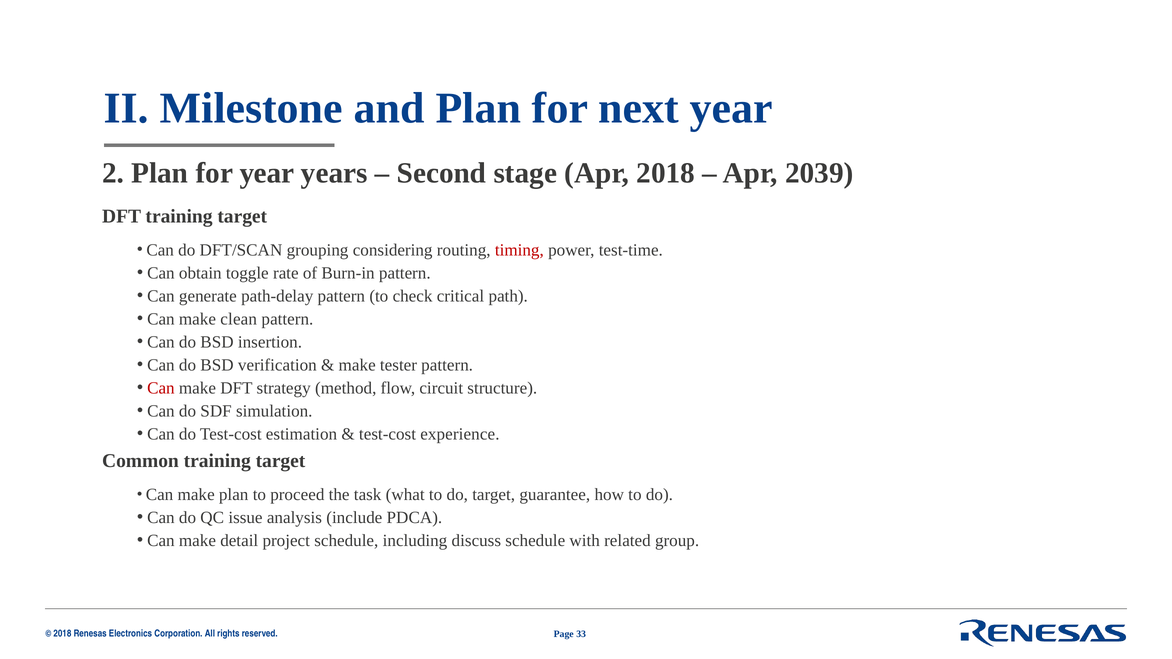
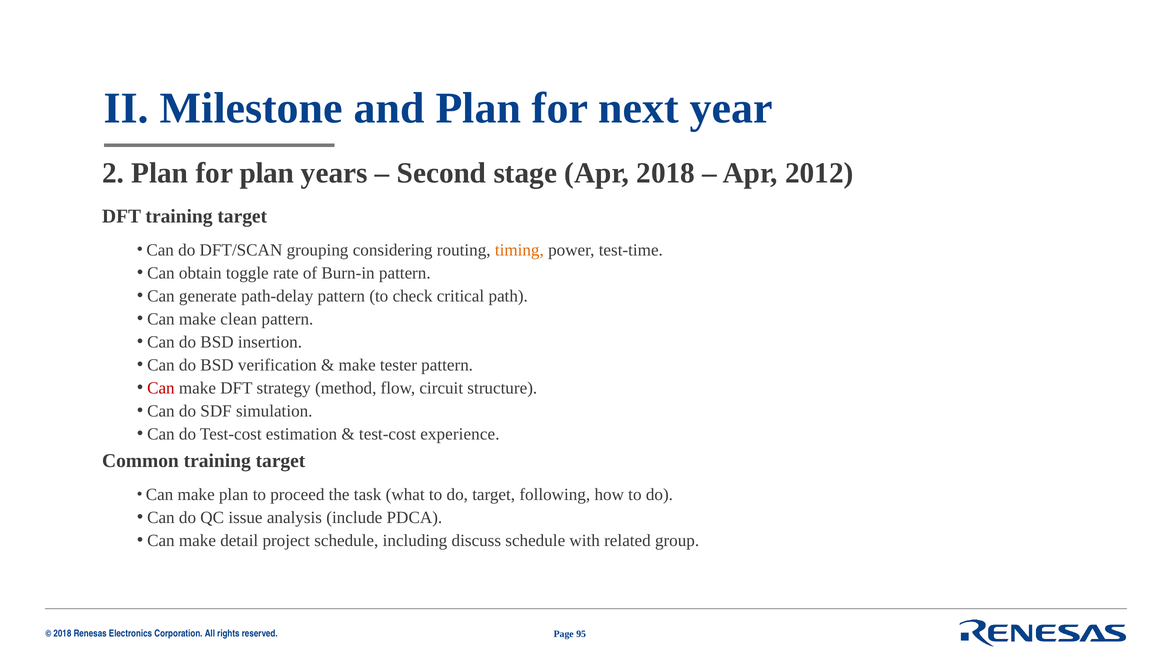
for year: year -> plan (267, 173)
2039: 2039 -> 2012 (819, 173)
timing colour: red -> orange (519, 250)
guarantee: guarantee -> following (555, 495)
33: 33 -> 95 (581, 634)
